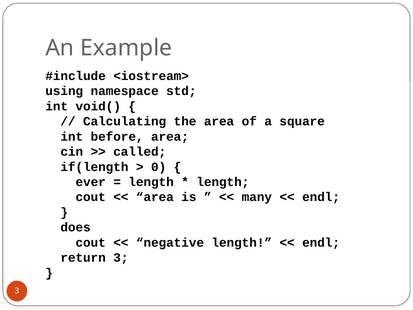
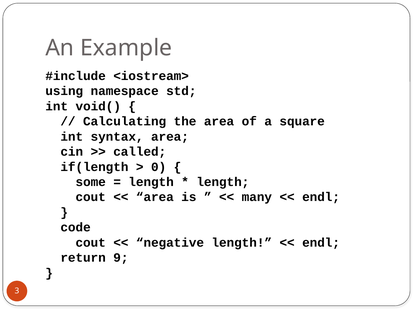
before: before -> syntax (117, 136)
ever: ever -> some (91, 182)
does: does -> code (76, 227)
return 3: 3 -> 9 (121, 258)
